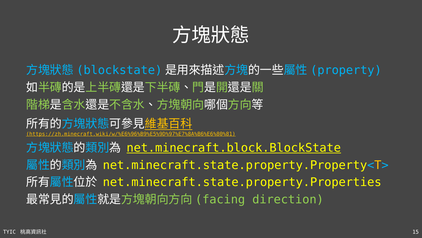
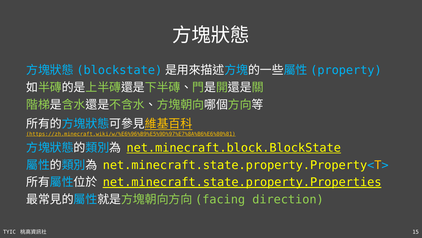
net.minecraft.state.property.Properties underline: none -> present (242, 182)
